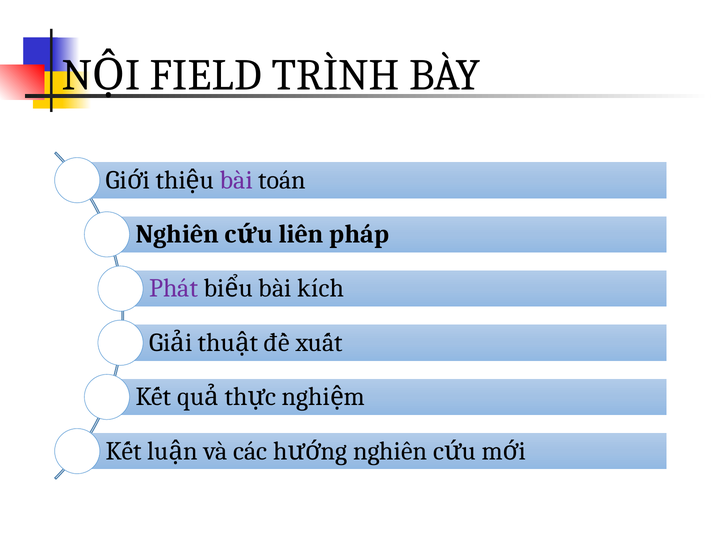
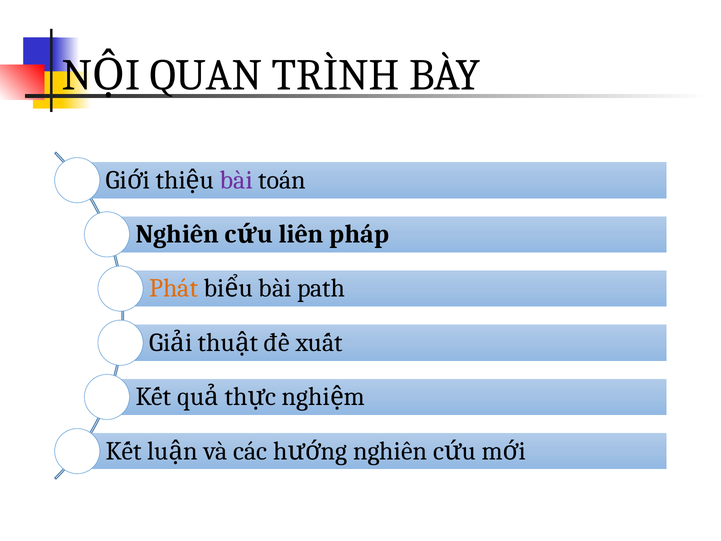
FIELD: FIELD -> QUAN (206, 75)
Phát colour: purple -> orange (174, 288)
kích: kích -> path (321, 288)
